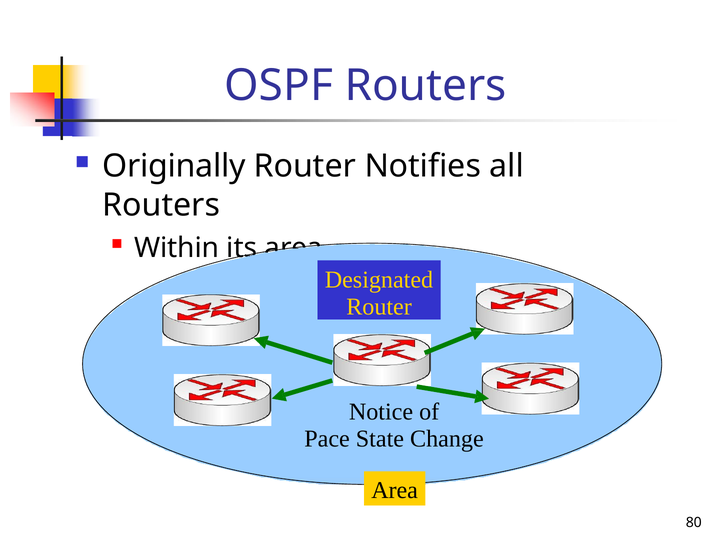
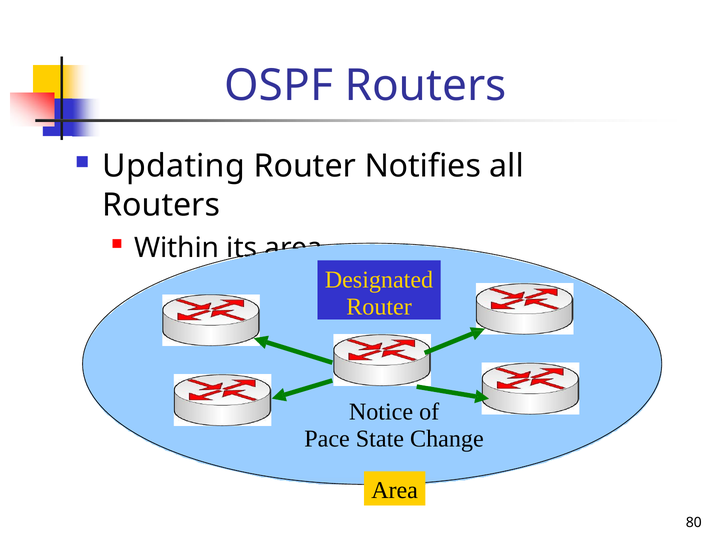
Originally: Originally -> Updating (174, 166)
